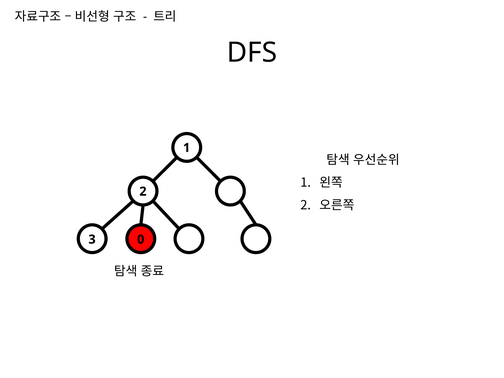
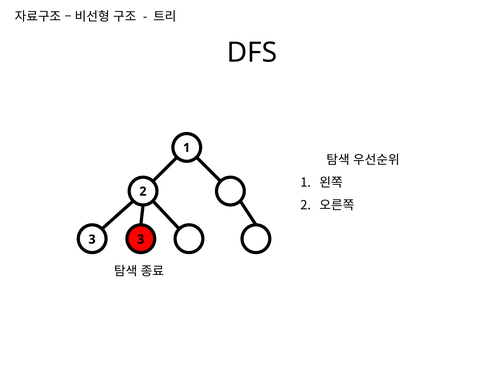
3 0: 0 -> 3 (141, 239)
